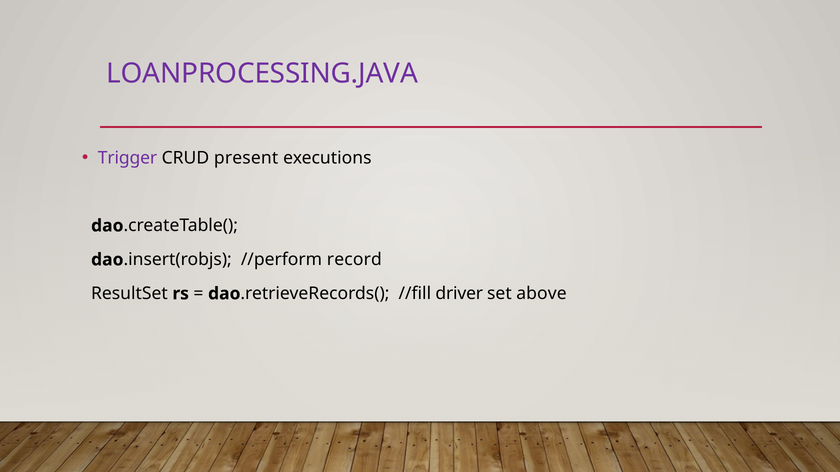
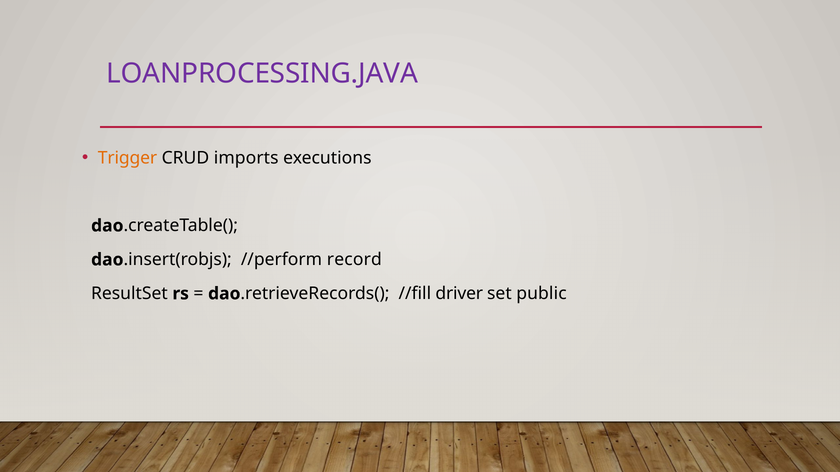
Trigger colour: purple -> orange (128, 158)
present: present -> imports (246, 158)
above: above -> public (541, 294)
